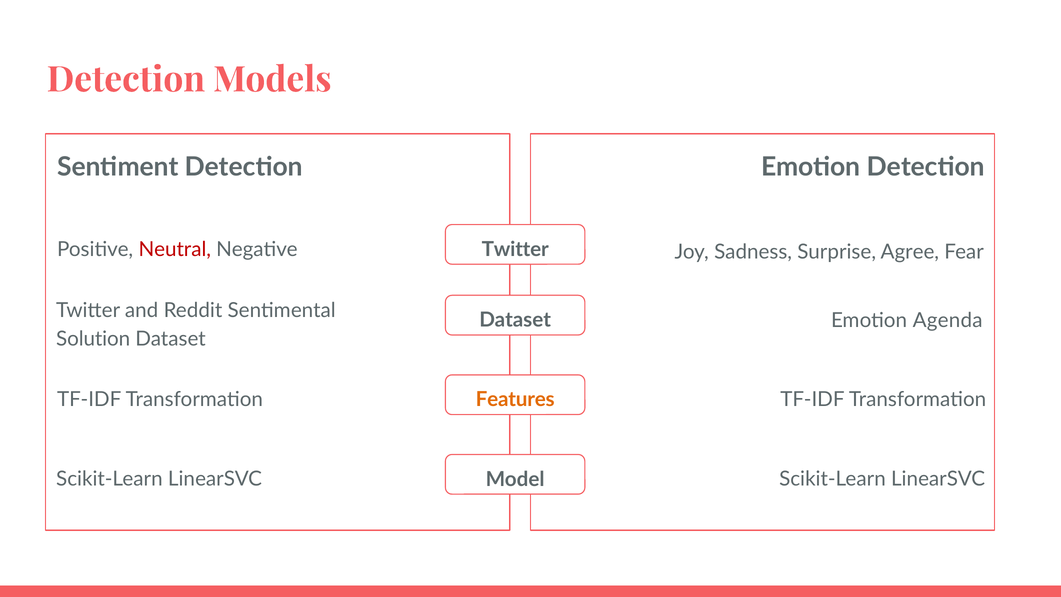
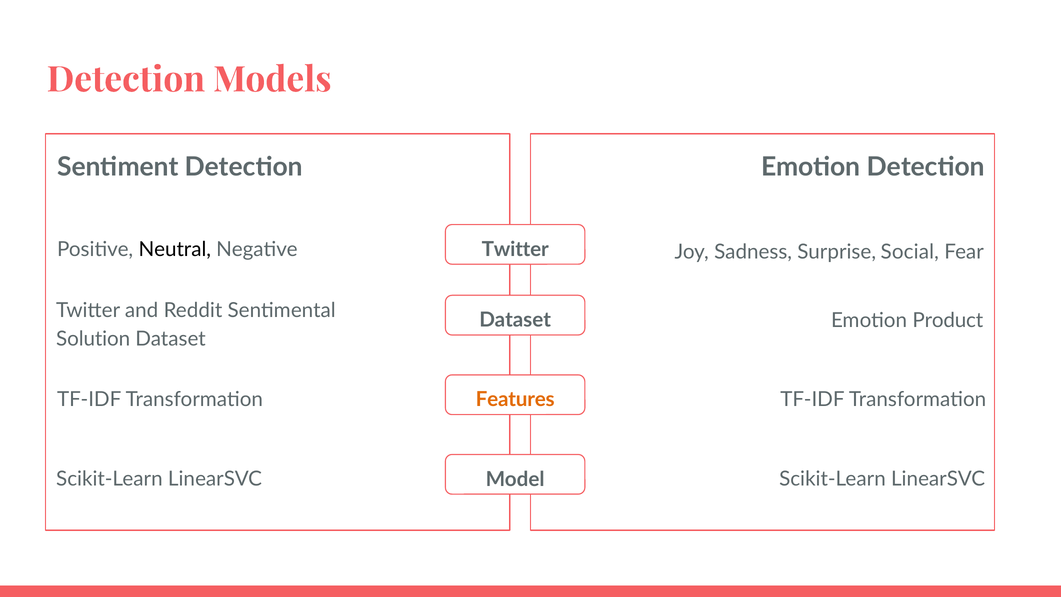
Neutral colour: red -> black (175, 250)
Agree: Agree -> Social (910, 252)
Agenda: Agenda -> Product (948, 320)
